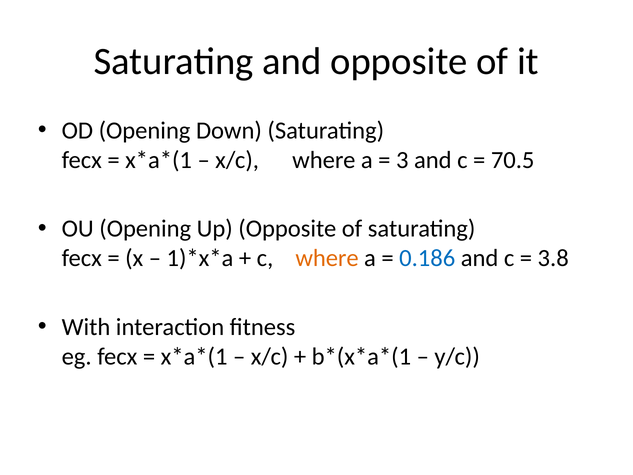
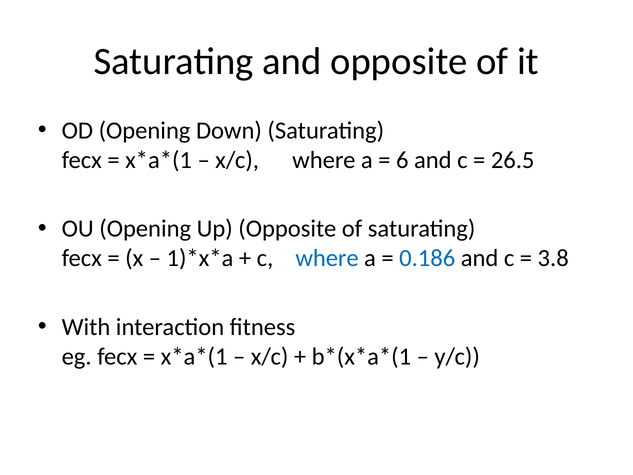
3: 3 -> 6 (402, 160)
70.5: 70.5 -> 26.5 (513, 160)
where colour: orange -> blue (327, 258)
